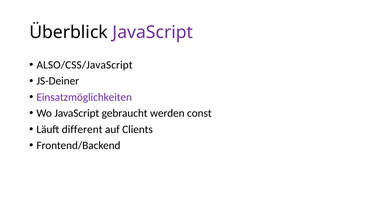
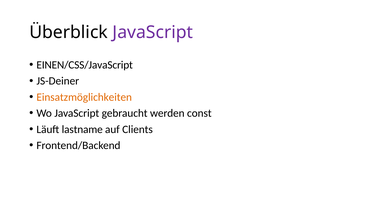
ALSO/CSS/JavaScript: ALSO/CSS/JavaScript -> EINEN/CSS/JavaScript (85, 65)
Einsatzmöglichkeiten colour: purple -> orange (84, 97)
different: different -> lastname (82, 129)
